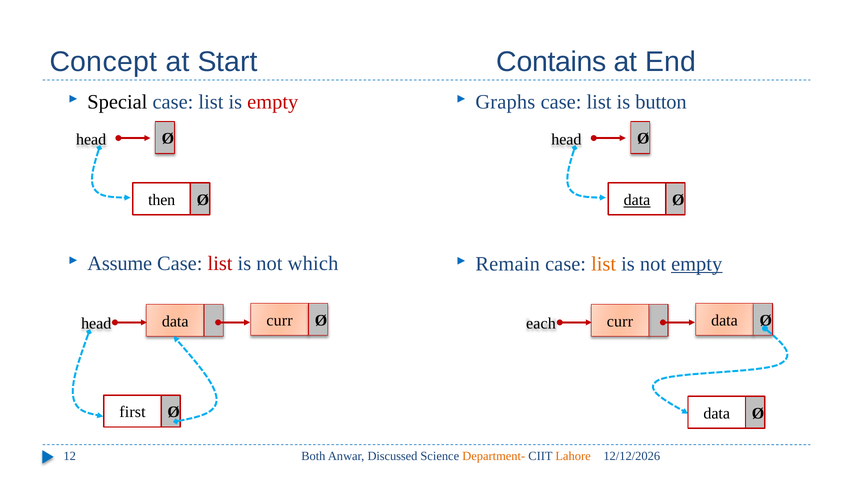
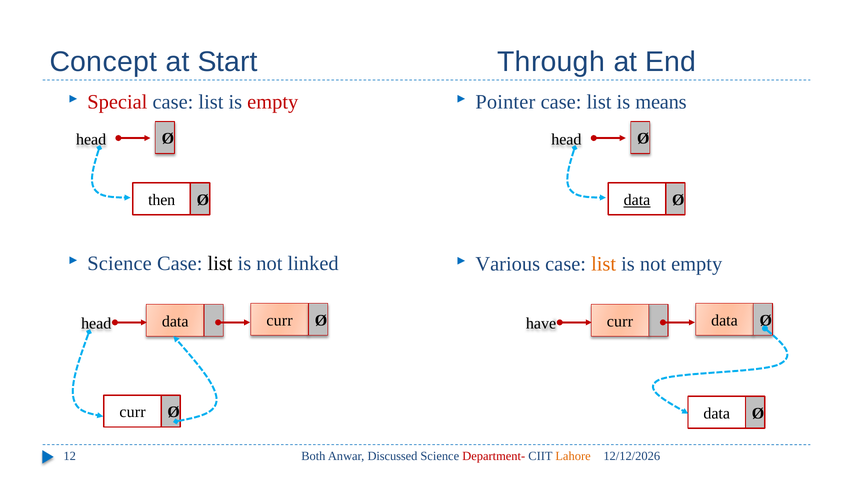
Contains: Contains -> Through (551, 62)
Special colour: black -> red (117, 102)
Graphs: Graphs -> Pointer (505, 102)
button: button -> means (661, 102)
Assume: Assume -> Science (120, 263)
list colour: red -> black (220, 263)
which: which -> linked (313, 263)
Remain: Remain -> Various (508, 264)
empty underline: present -> none (697, 264)
each: each -> have (541, 323)
first: first -> curr (132, 412)
Department- colour: orange -> red (494, 456)
